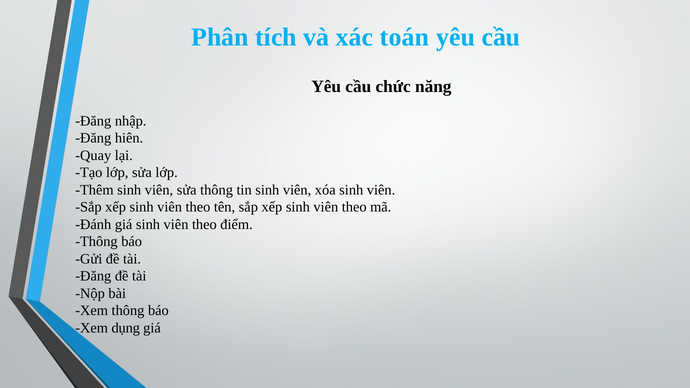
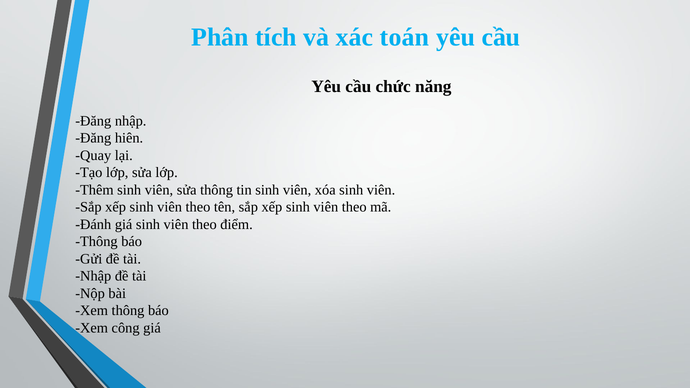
Đăng: Đăng -> Nhập (93, 276)
dụng: dụng -> công (126, 328)
